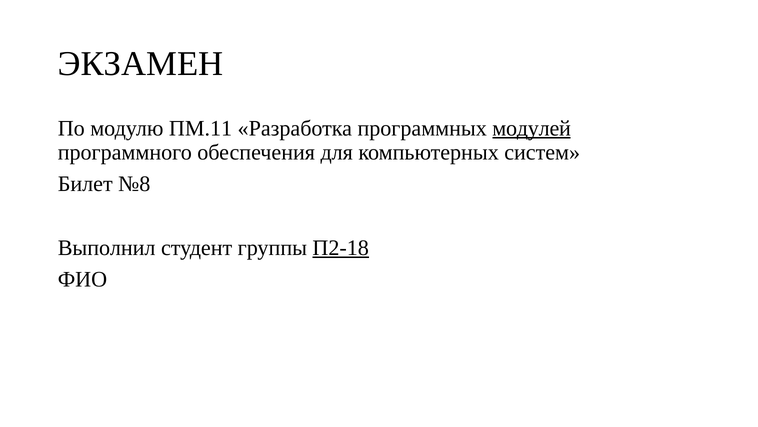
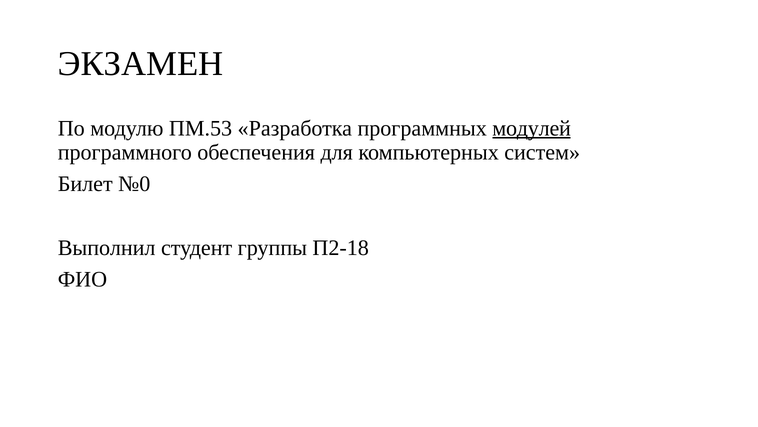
ПМ.11: ПМ.11 -> ПМ.53 (201, 128)
№8: №8 -> №0 (134, 184)
П2-18 underline: present -> none (341, 247)
